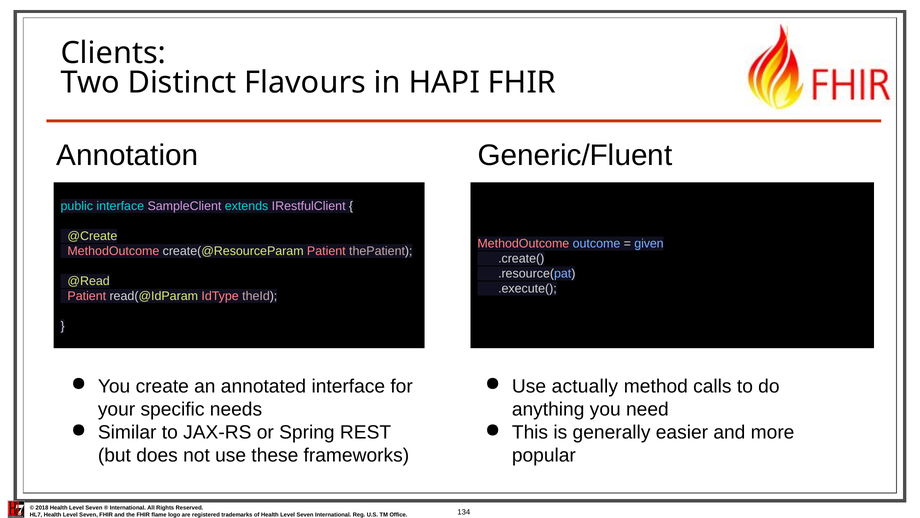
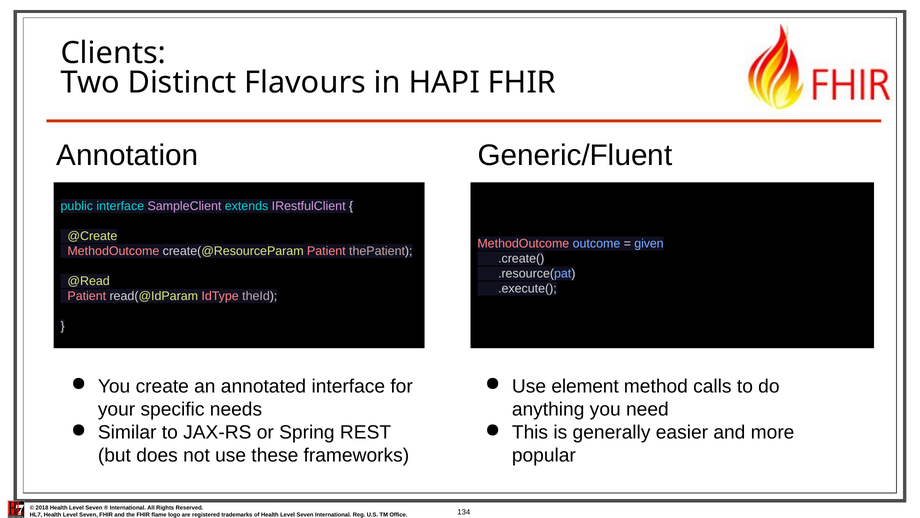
actually: actually -> element (585, 386)
